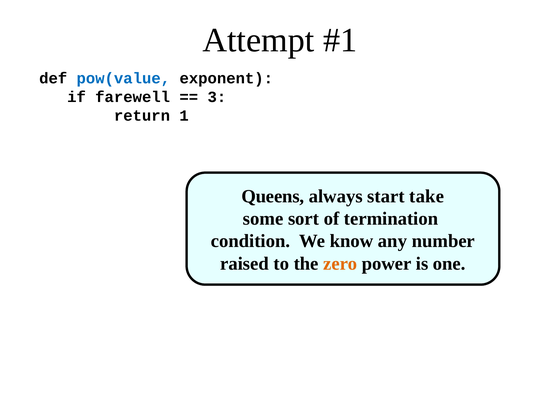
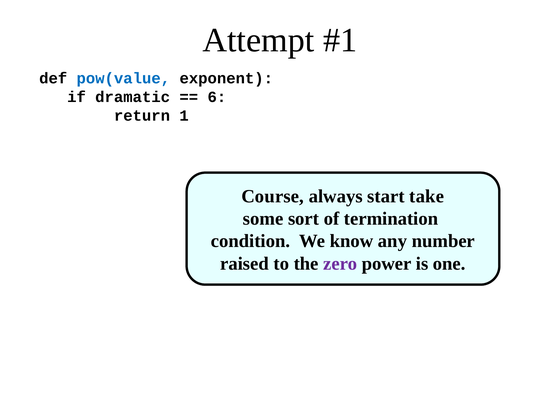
farewell: farewell -> dramatic (133, 97)
3: 3 -> 6 (217, 97)
Queens: Queens -> Course (273, 196)
zero colour: orange -> purple (340, 264)
